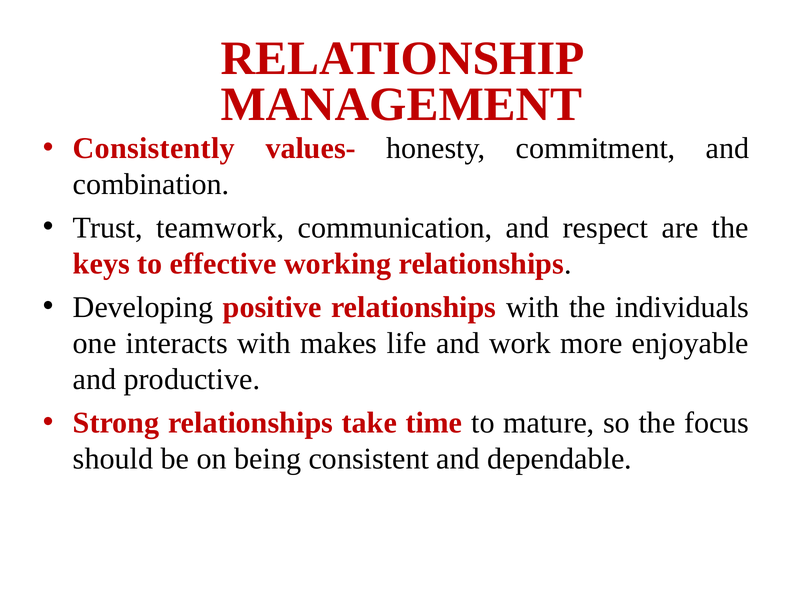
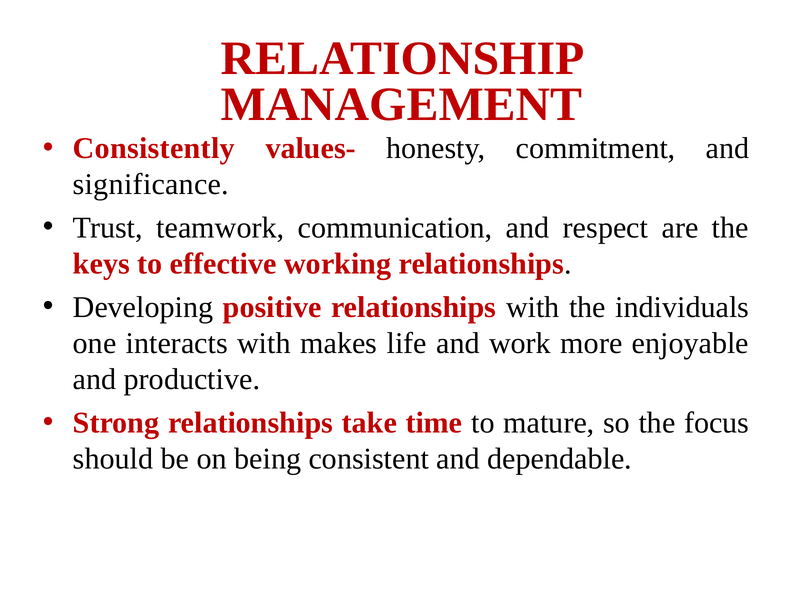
combination: combination -> significance (151, 184)
